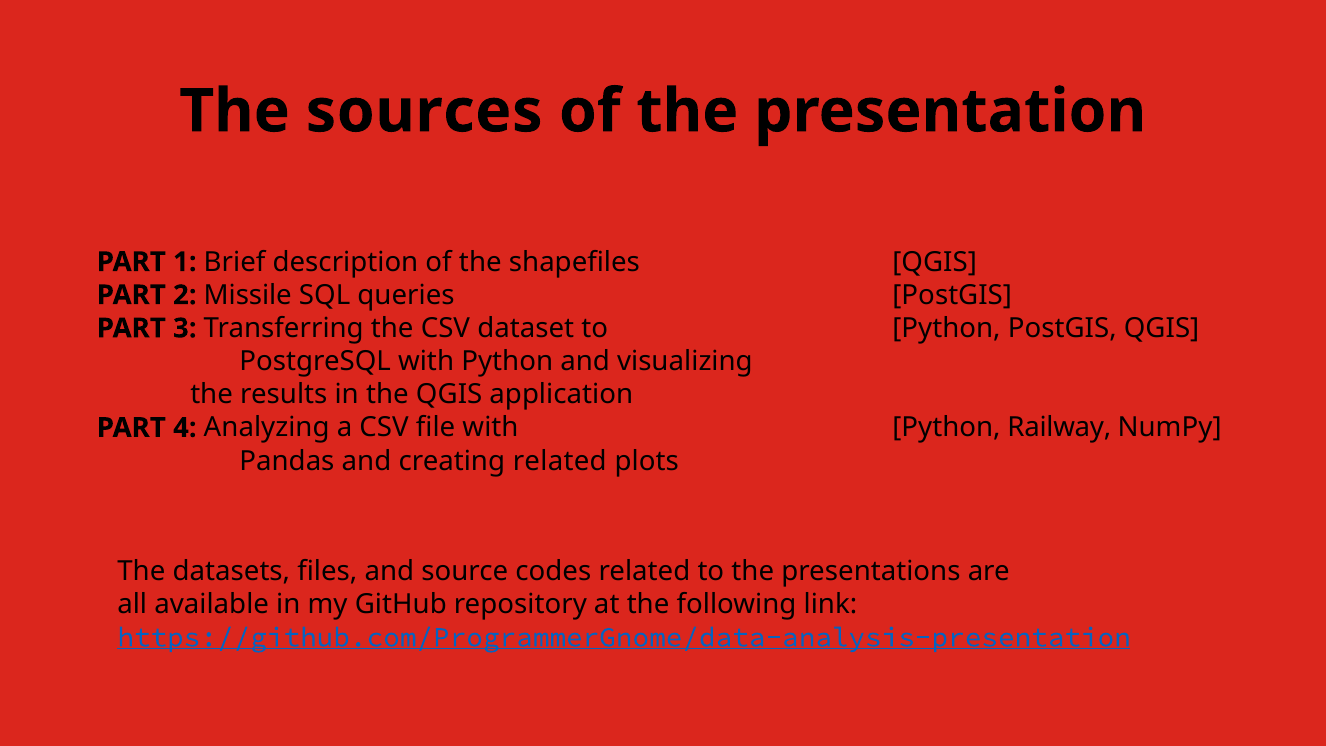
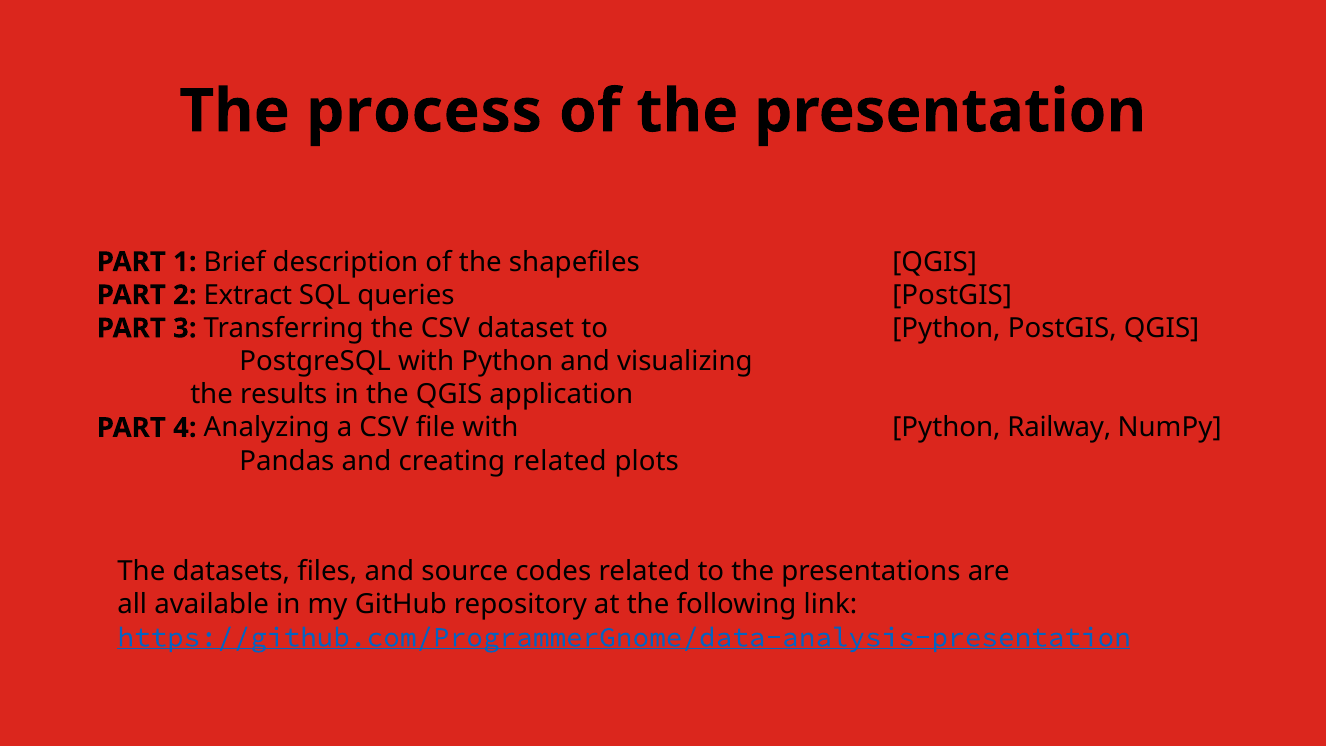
sources: sources -> process (424, 111)
Missile: Missile -> Extract (248, 295)
